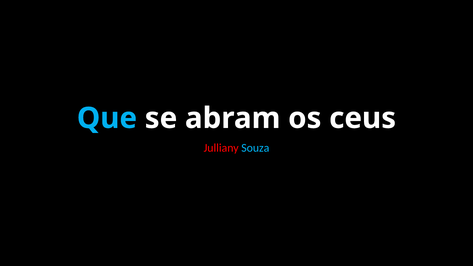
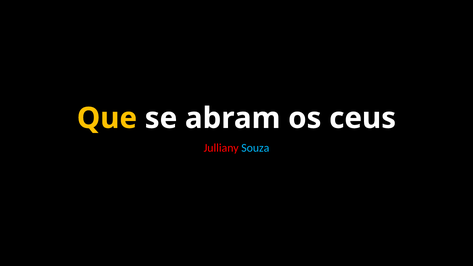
Que colour: light blue -> yellow (107, 118)
